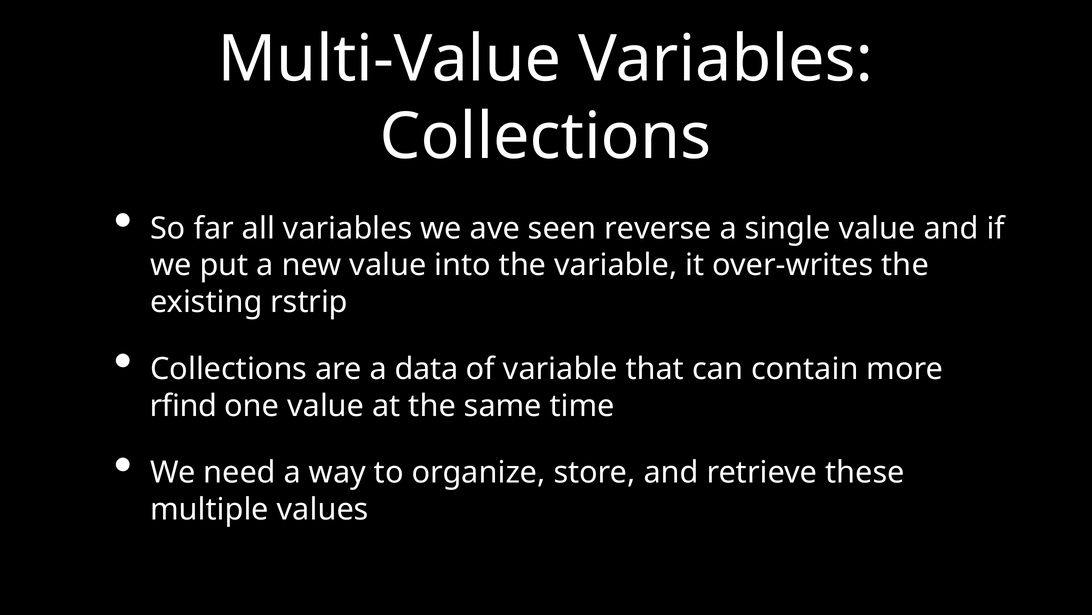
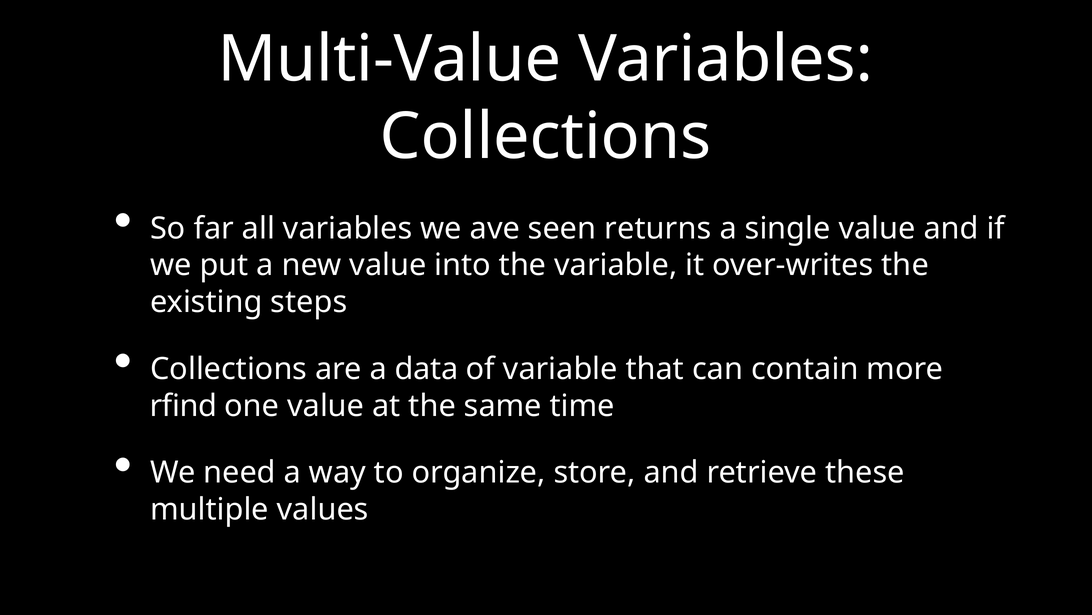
reverse: reverse -> returns (658, 228)
rstrip: rstrip -> steps (309, 302)
